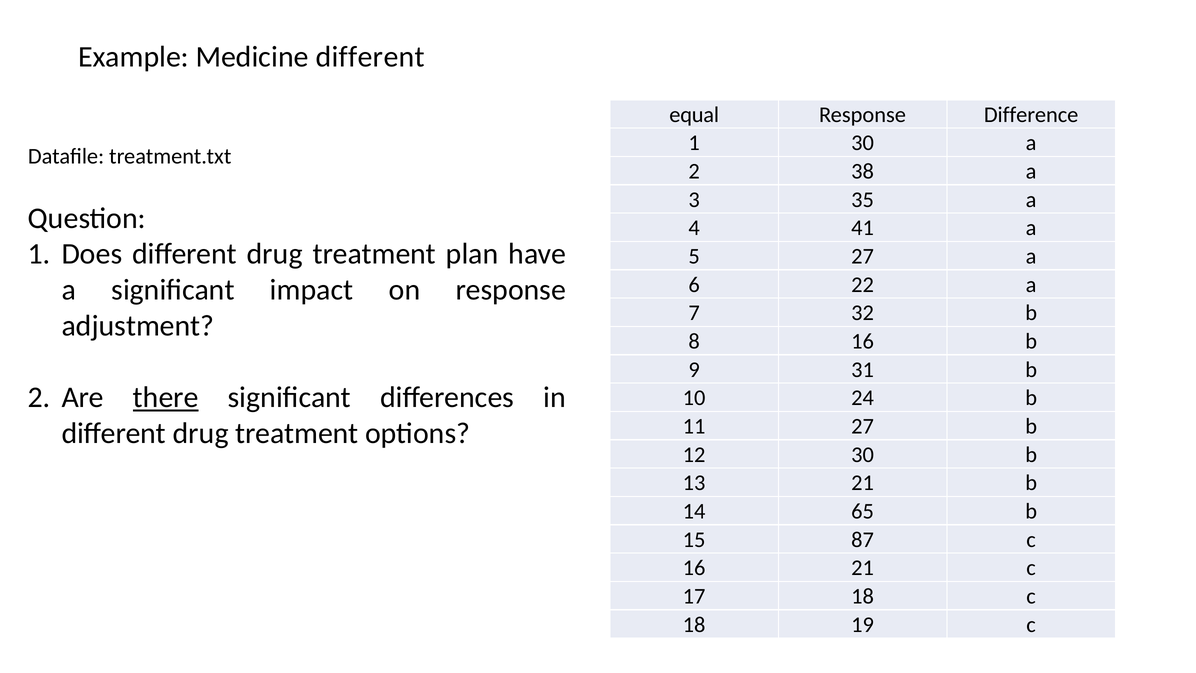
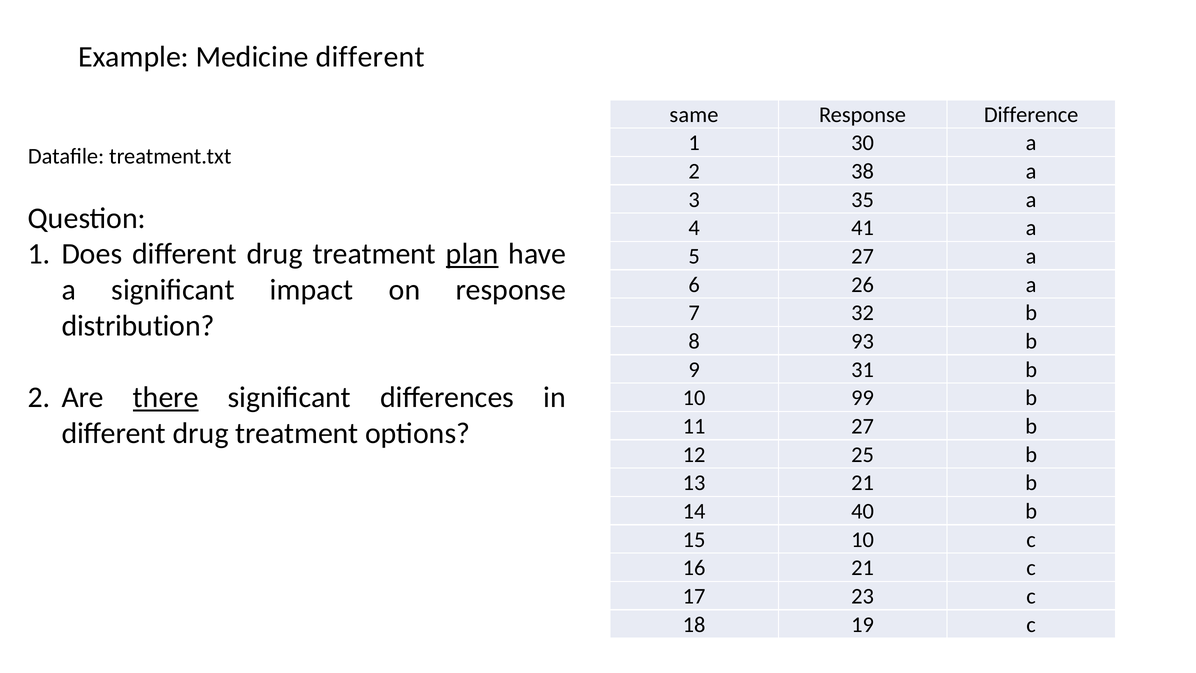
equal: equal -> same (694, 115)
plan underline: none -> present (472, 254)
22: 22 -> 26 (863, 285)
adjustment: adjustment -> distribution (138, 326)
8 16: 16 -> 93 (863, 341)
24: 24 -> 99 (863, 398)
12 30: 30 -> 25 (863, 454)
65: 65 -> 40 (863, 511)
15 87: 87 -> 10 (863, 539)
17 18: 18 -> 23 (863, 596)
